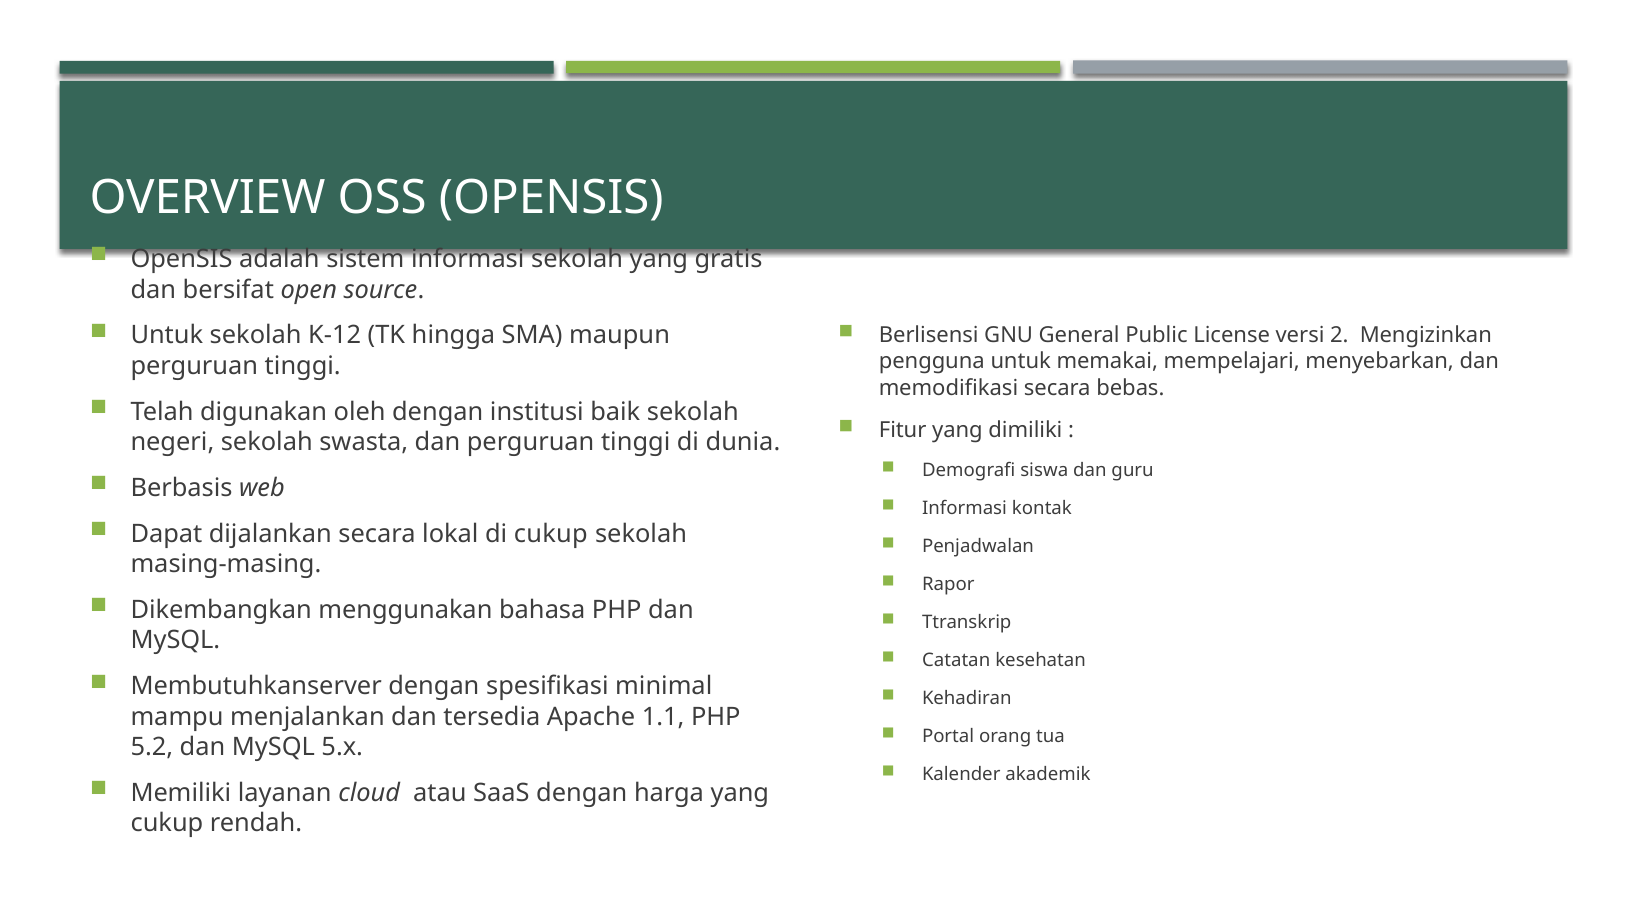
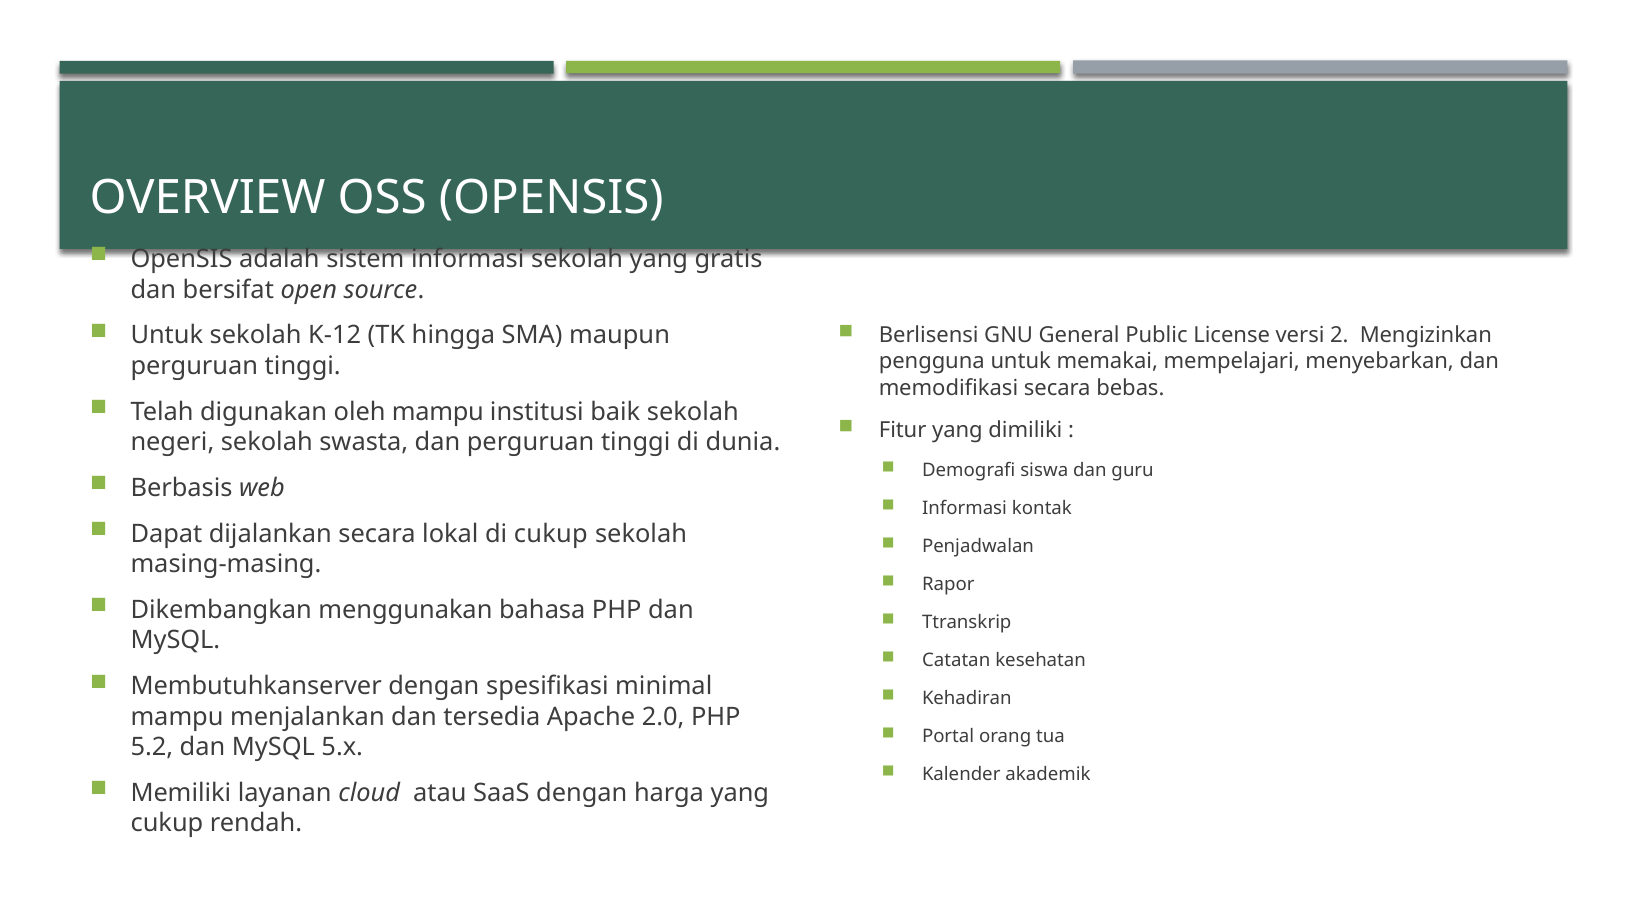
oleh dengan: dengan -> mampu (438, 412)
1.1: 1.1 -> 2.0 (663, 717)
